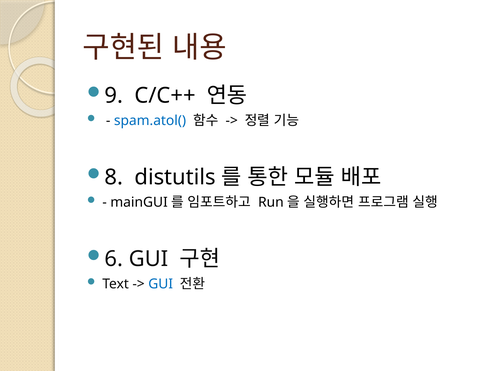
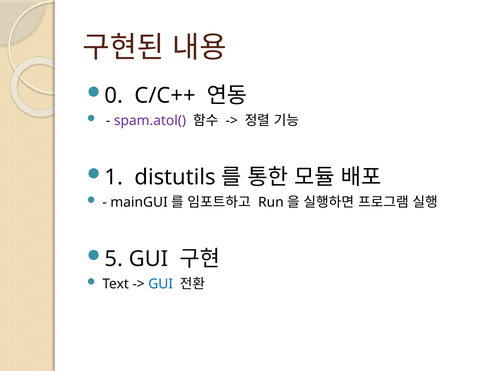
9: 9 -> 0 (114, 96)
spam.atol( colour: blue -> purple (150, 121)
8: 8 -> 1 (114, 177)
6: 6 -> 5 (114, 259)
